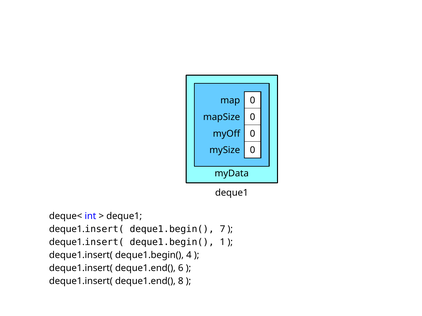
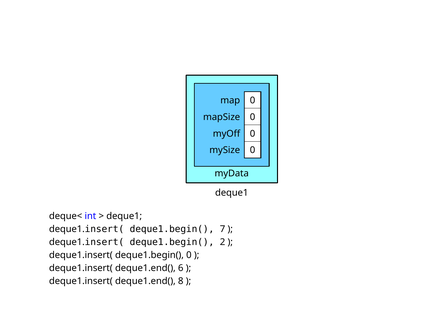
1: 1 -> 2 (223, 242)
deque1.begin( 4: 4 -> 0 (189, 256)
